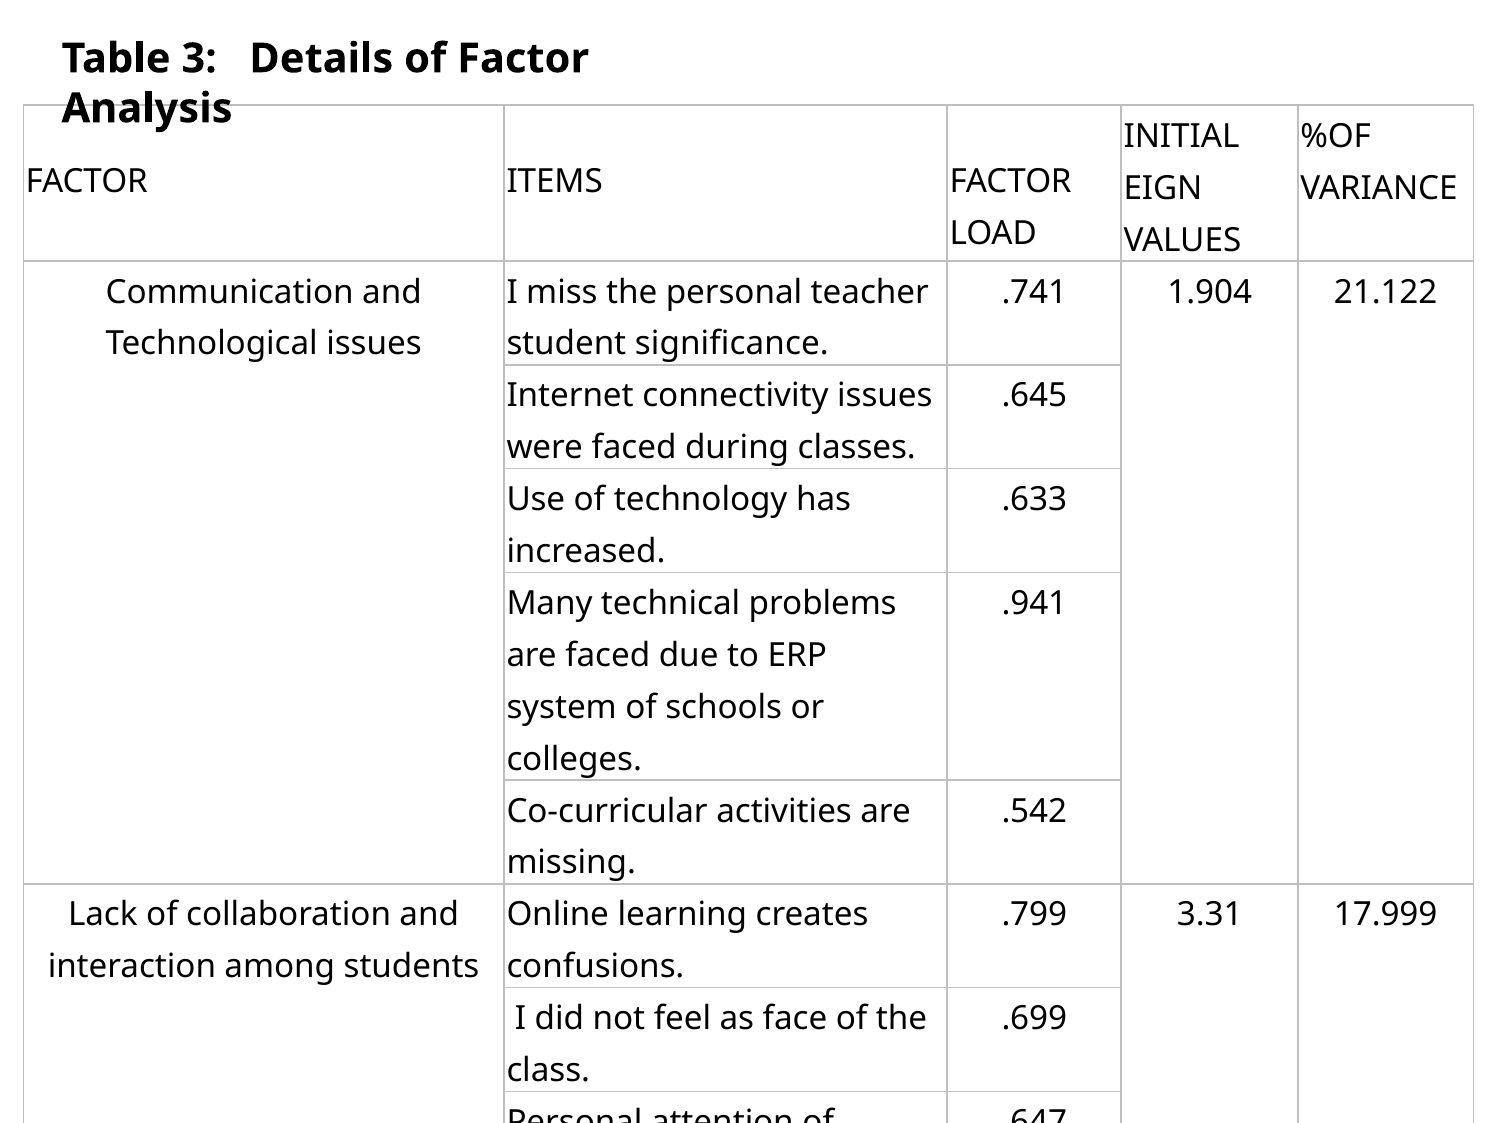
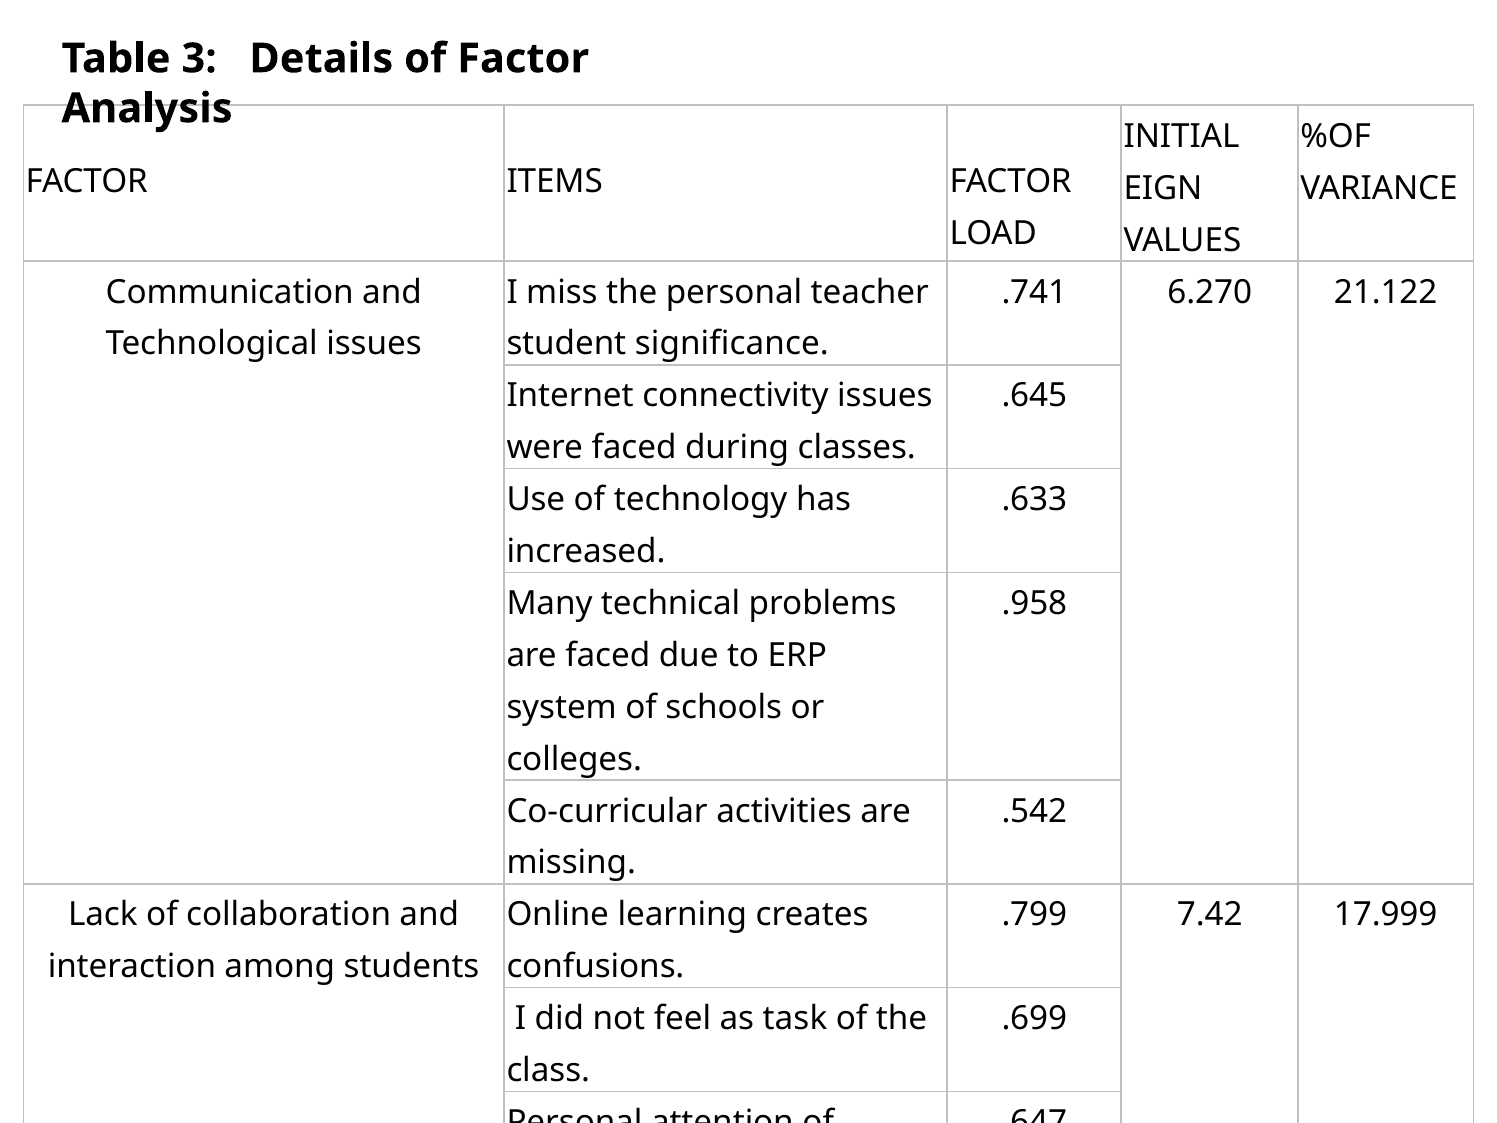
1.904: 1.904 -> 6.270 (1210, 292)
.941: .941 -> .958 (1034, 603)
3.31: 3.31 -> 7.42 (1210, 915)
face: face -> task (795, 1019)
